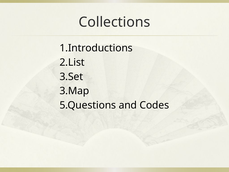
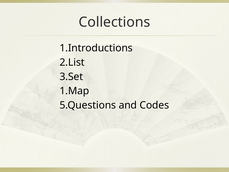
3.Map: 3.Map -> 1.Map (74, 91)
